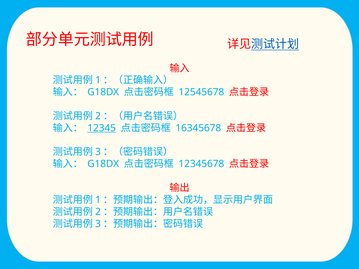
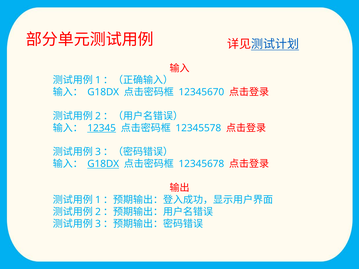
12545678: 12545678 -> 12345670 (201, 92)
16345678: 16345678 -> 12345578 (198, 128)
G18DX underline: none -> present (103, 164)
